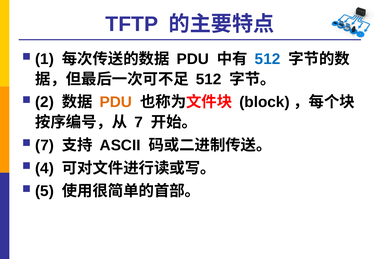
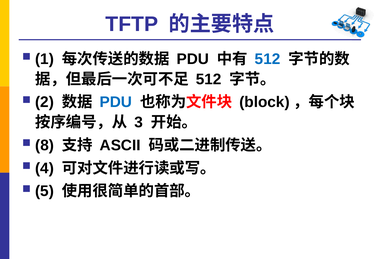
PDU colour: orange -> blue (116, 102)
7: 7 -> 3 (139, 122)
7: 7 -> 8 (45, 145)
